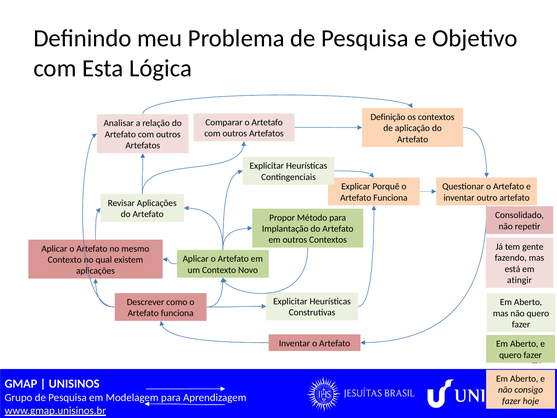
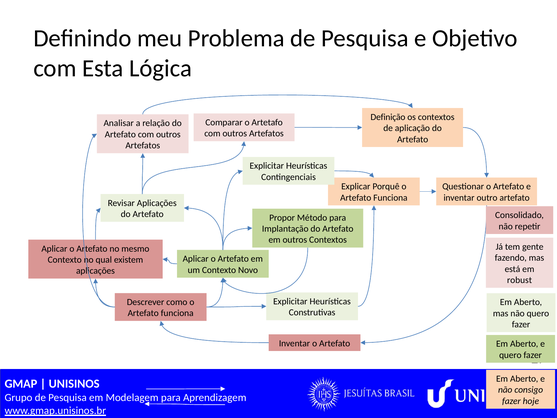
atingir: atingir -> robust (519, 280)
